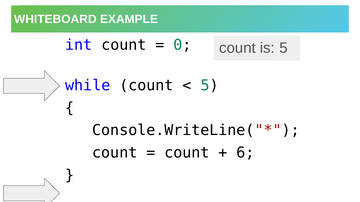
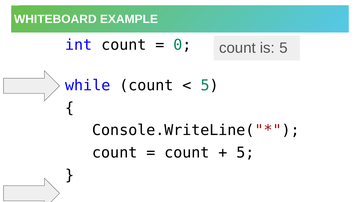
6: 6 -> 5 (245, 153)
